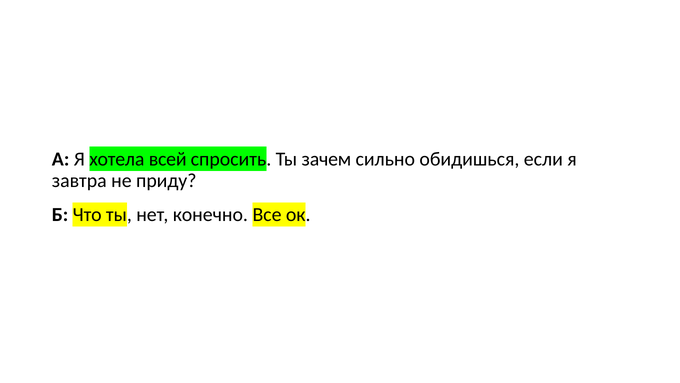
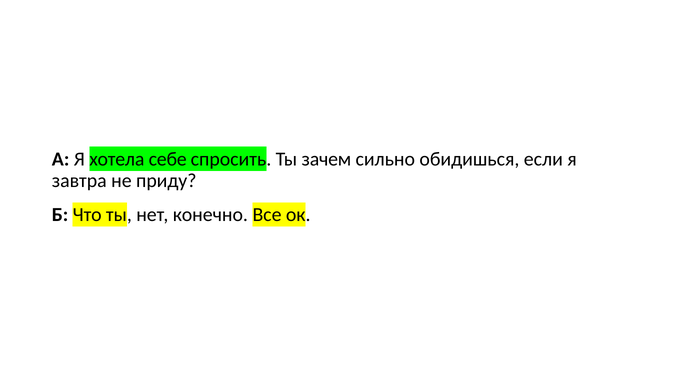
всей: всей -> себе (168, 159)
